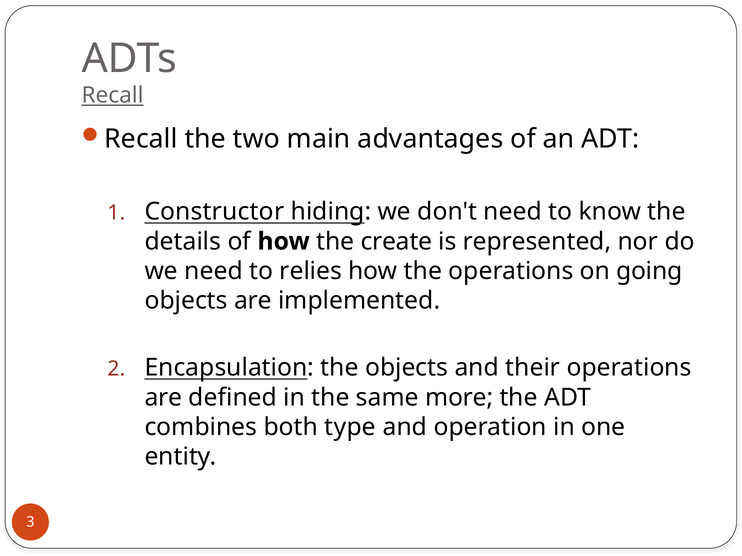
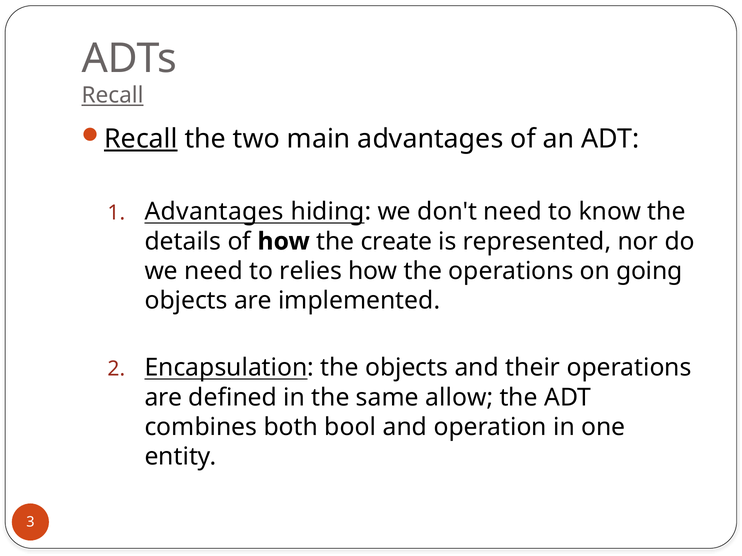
Recall underline: none -> present (141, 139)
Constructor: Constructor -> Advantages (214, 212)
more: more -> allow (459, 398)
type: type -> bool (350, 427)
